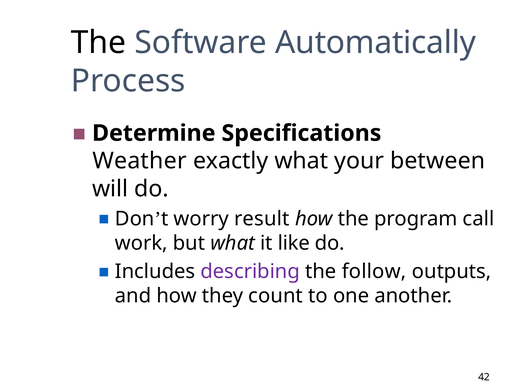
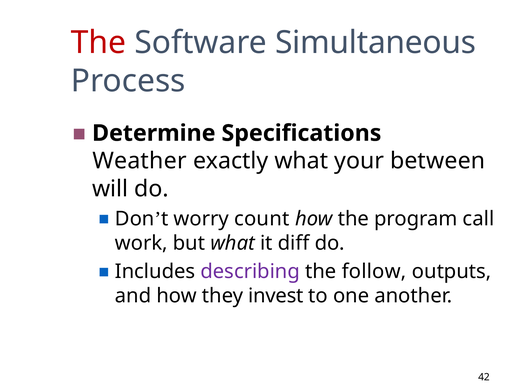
The colour: black -> red (98, 43)
Automatically: Automatically -> Simultaneous (376, 43)
result: result -> count (262, 219)
like: like -> diff (294, 243)
count: count -> invest (276, 296)
